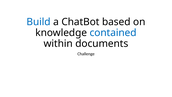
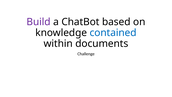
Build colour: blue -> purple (39, 22)
